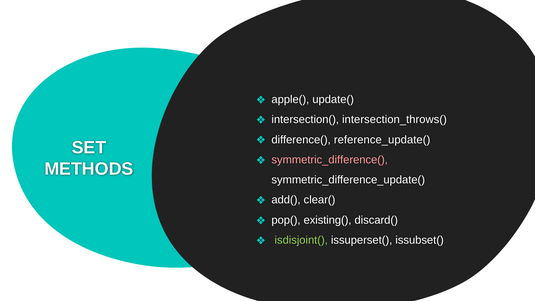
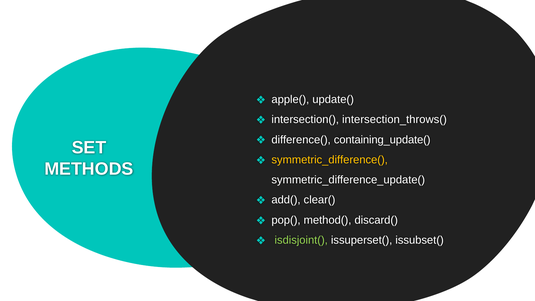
reference_update(: reference_update( -> containing_update( (382, 140)
symmetric_difference( colour: pink -> yellow (330, 160)
existing(: existing( -> method( (328, 220)
